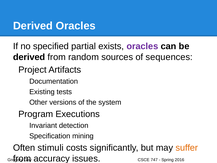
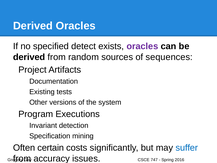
partial: partial -> detect (84, 46)
stimuli: stimuli -> certain (51, 147)
suffer colour: orange -> blue (187, 147)
